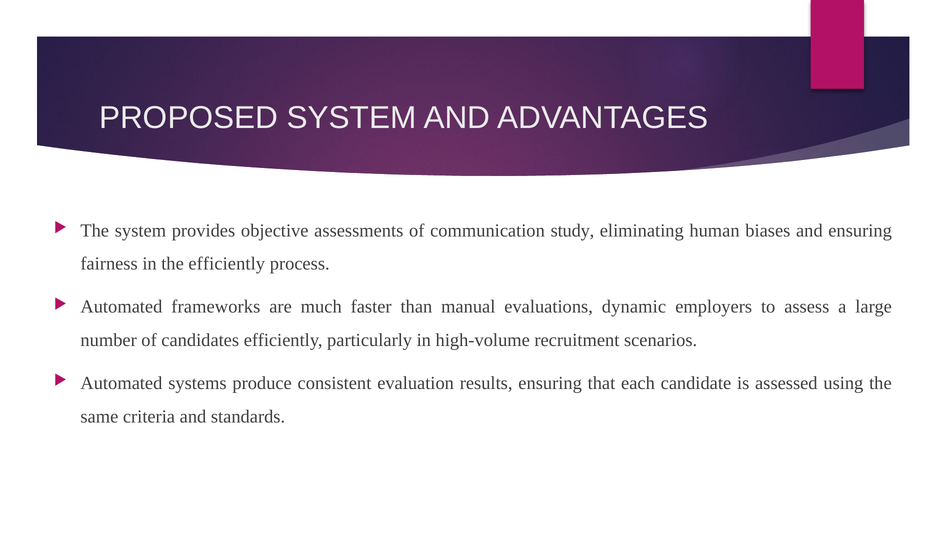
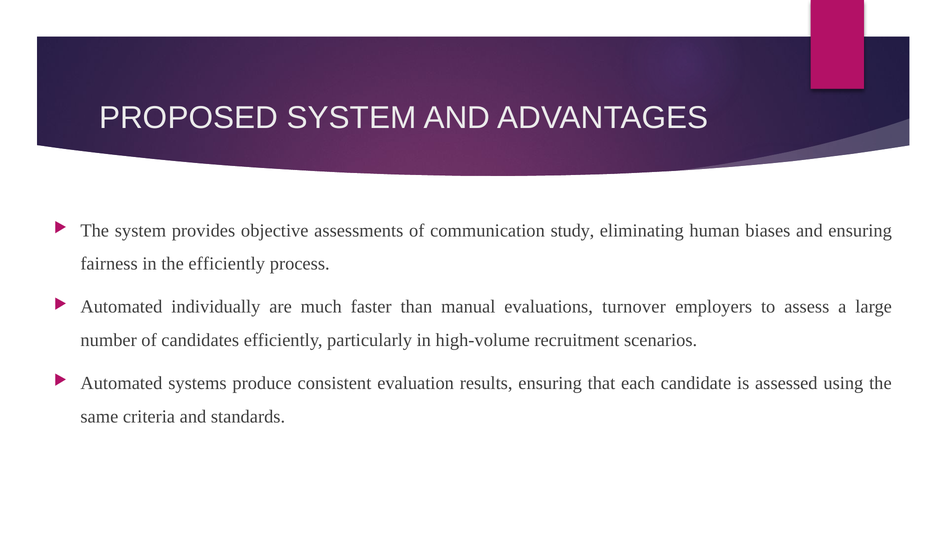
frameworks: frameworks -> individually (216, 307)
dynamic: dynamic -> turnover (634, 307)
